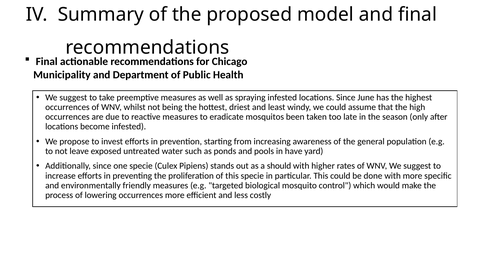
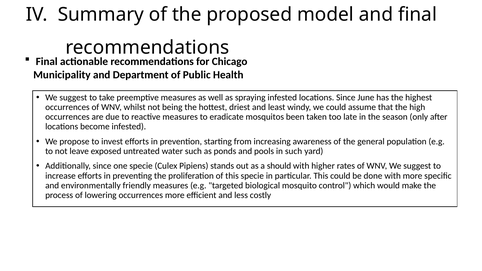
in have: have -> such (294, 151)
